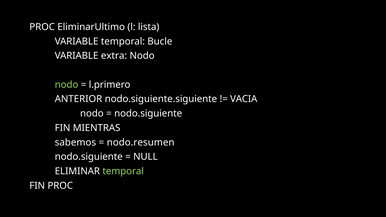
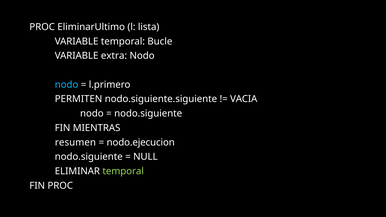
nodo colour: light green -> light blue (67, 85)
ANTERIOR: ANTERIOR -> PERMITEN (78, 99)
sabemos: sabemos -> resumen (75, 142)
nodo.resumen: nodo.resumen -> nodo.ejecucion (141, 142)
